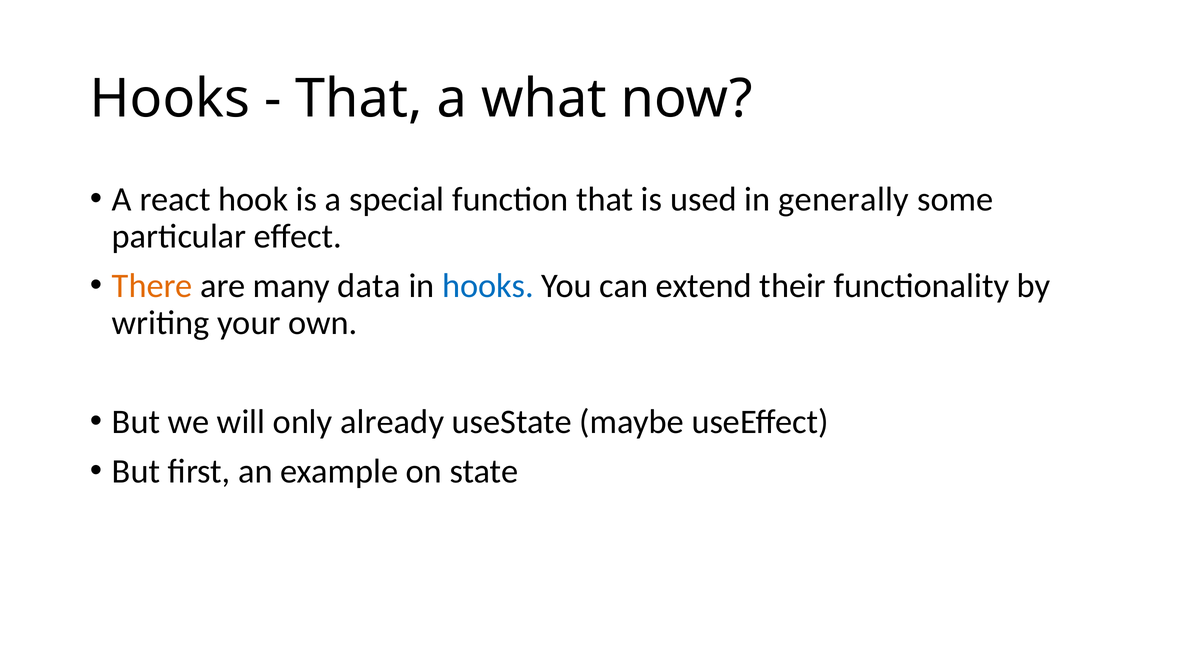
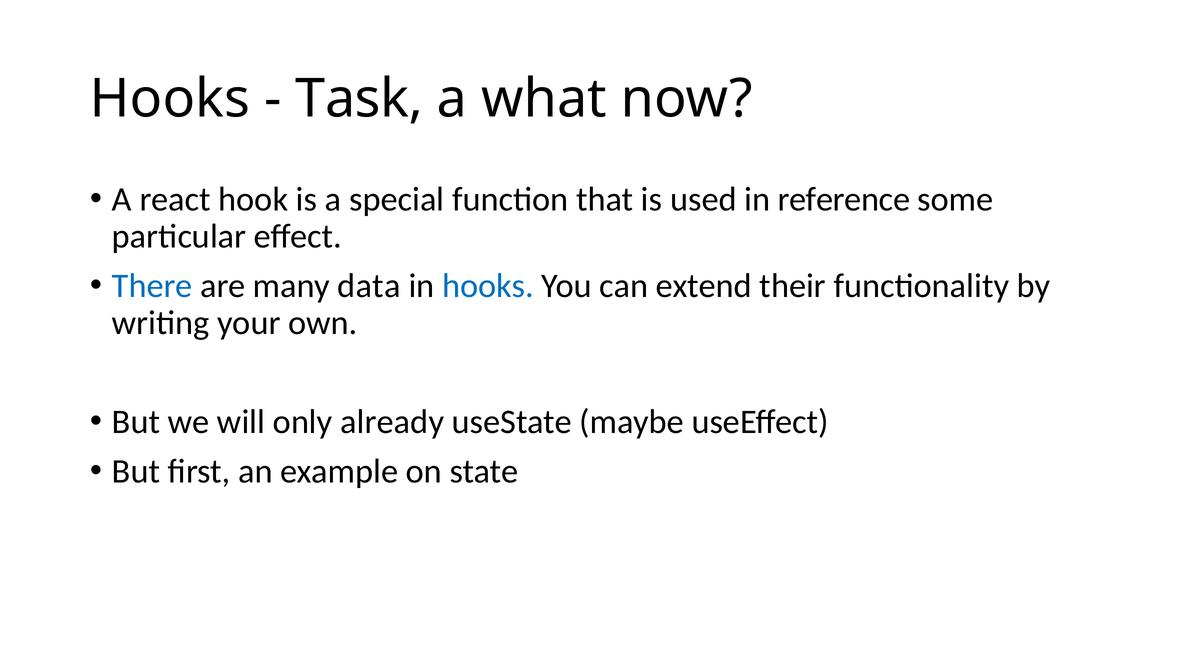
That: That -> Task (359, 99)
generally: generally -> reference (844, 199)
There colour: orange -> blue (152, 286)
